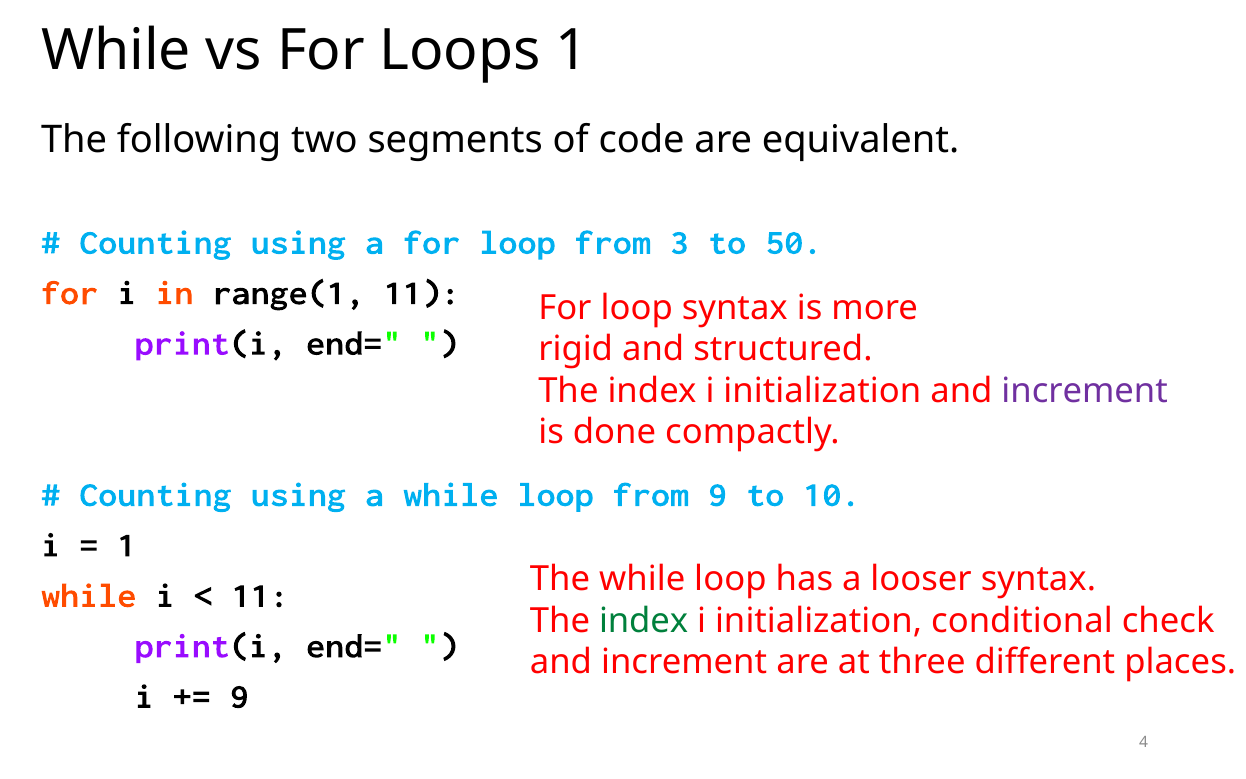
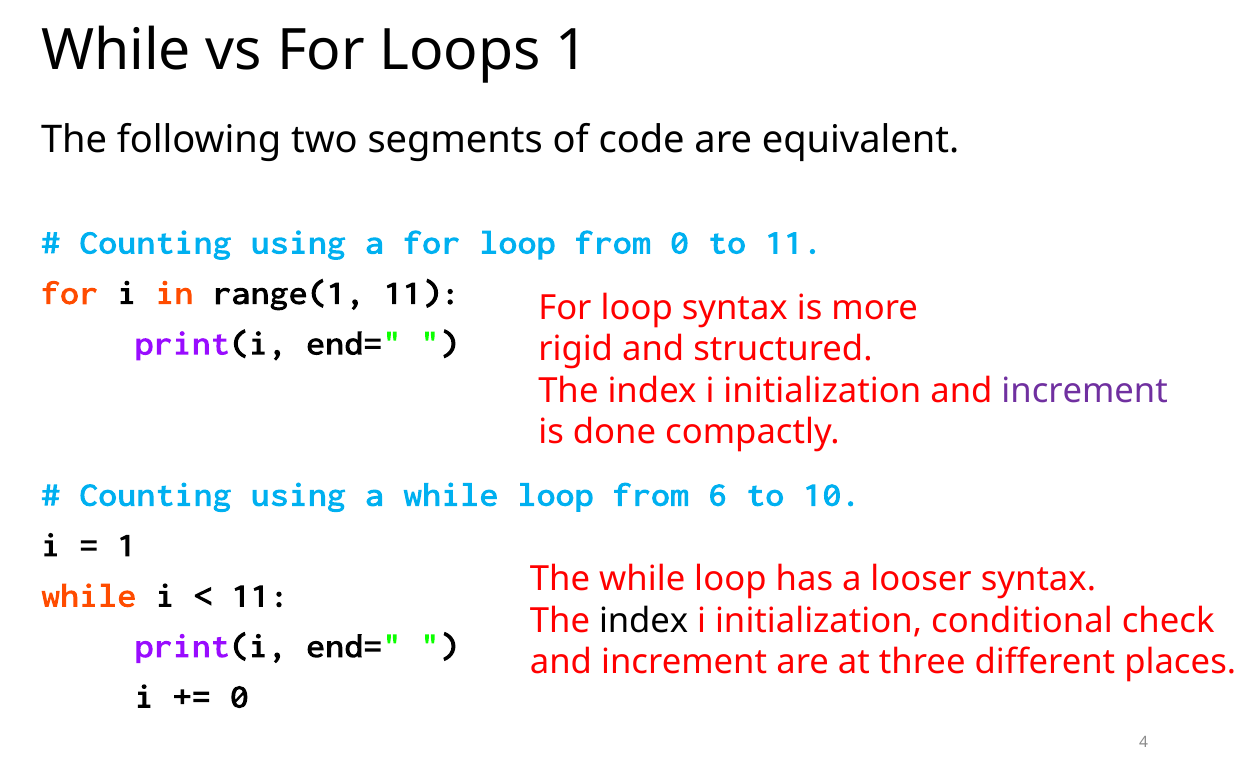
from 3: 3 -> 0 (680, 242)
to 50: 50 -> 11 (794, 242)
from 9: 9 -> 6 (718, 494)
index colour: green -> black (644, 621)
9: 9 -> 0 (239, 696)
